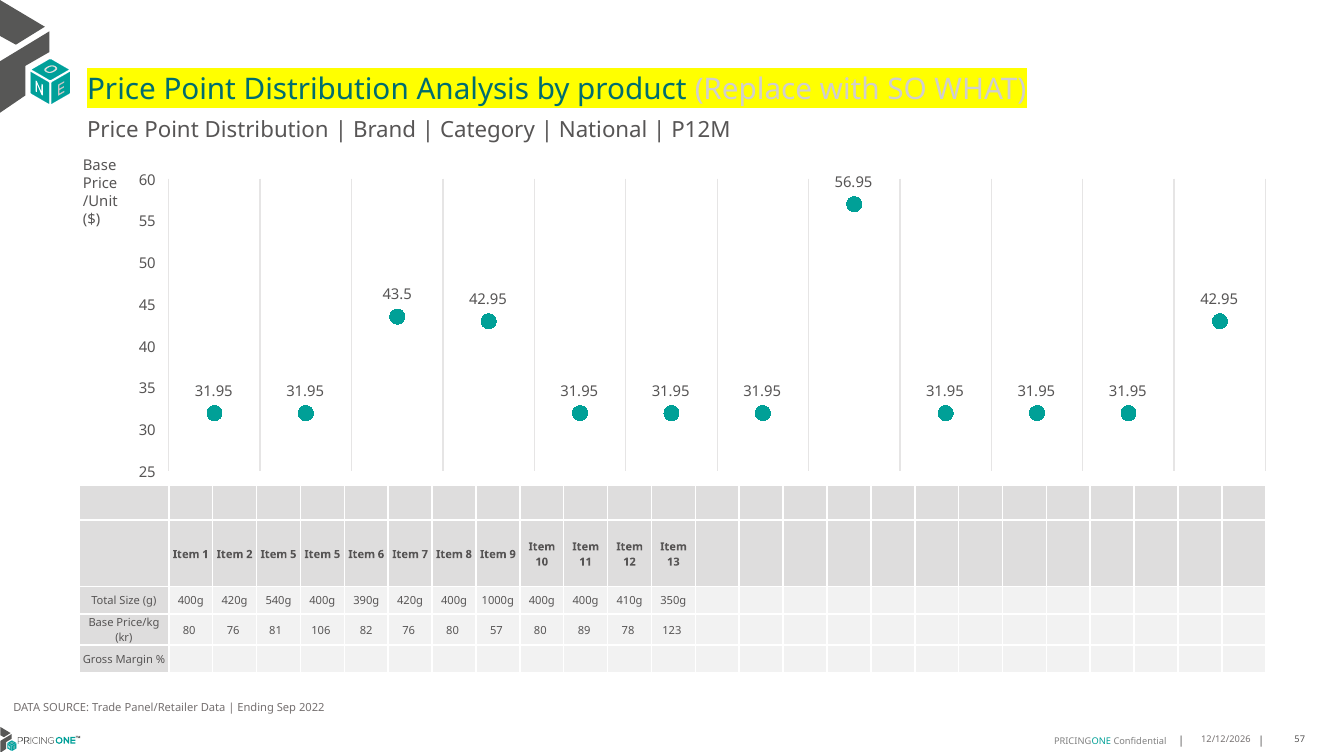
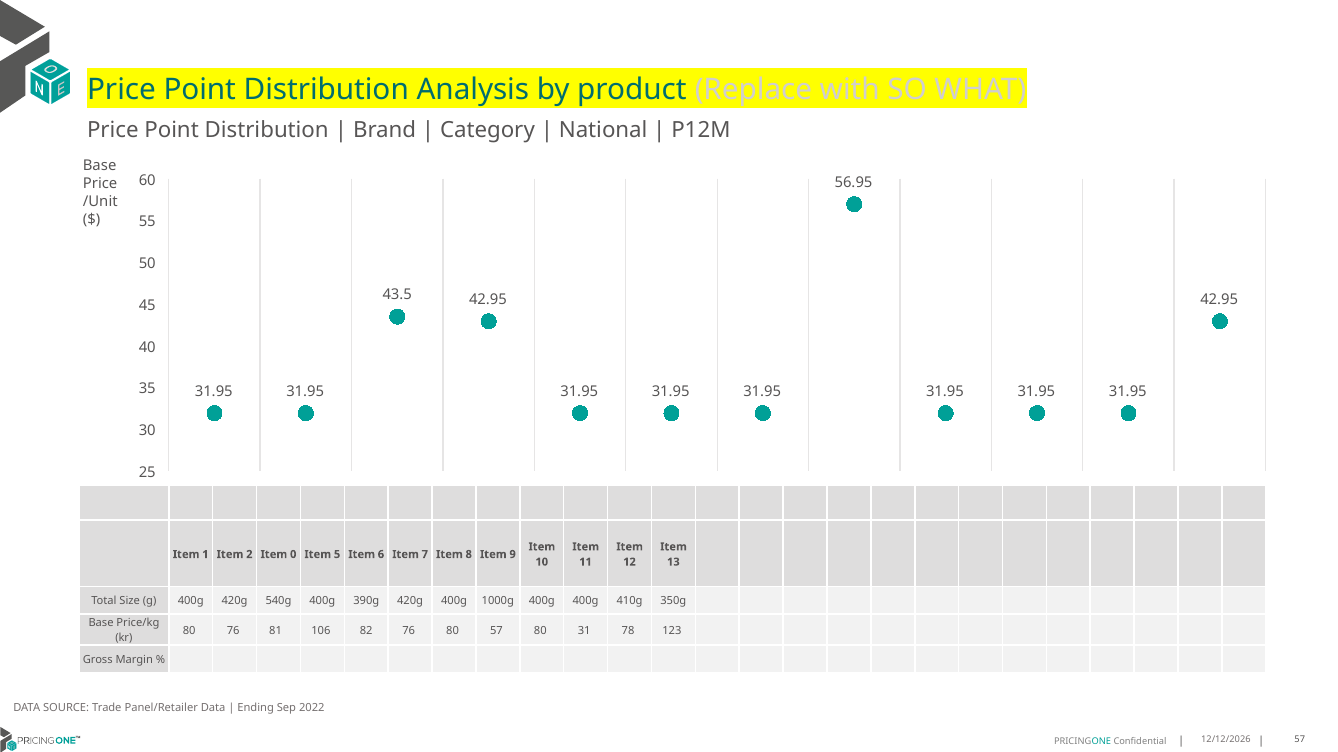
2 Item 5: 5 -> 0 (293, 555)
89: 89 -> 31 (584, 631)
